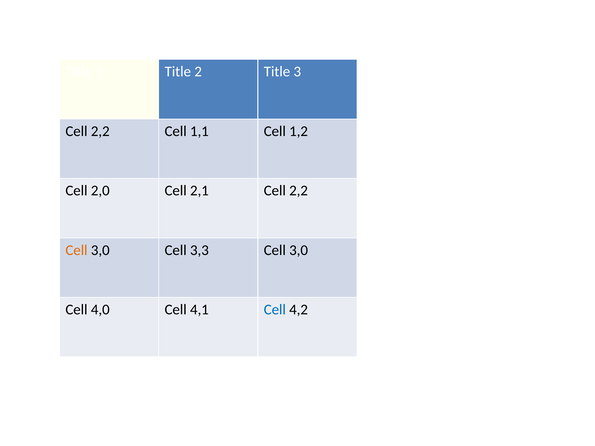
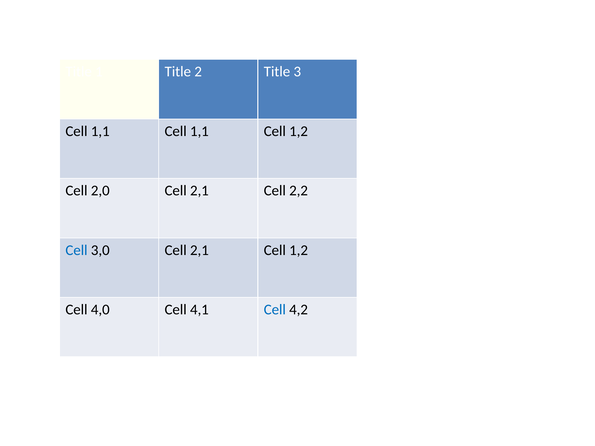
2,2: 2,2 -> 1,1 (100, 131)
Cell colour: orange -> blue (77, 250)
3,0 Cell 3,3: 3,3 -> 2,1 (199, 250)
3,0: 3,0 -> 1,2 (299, 250)
